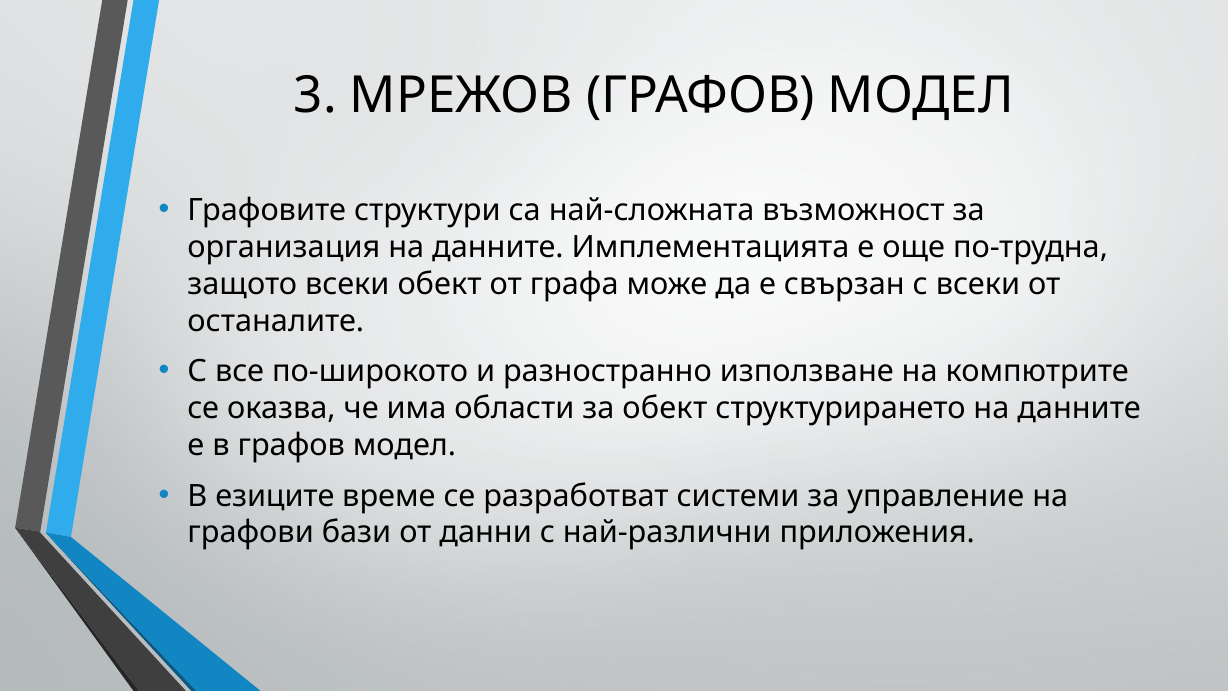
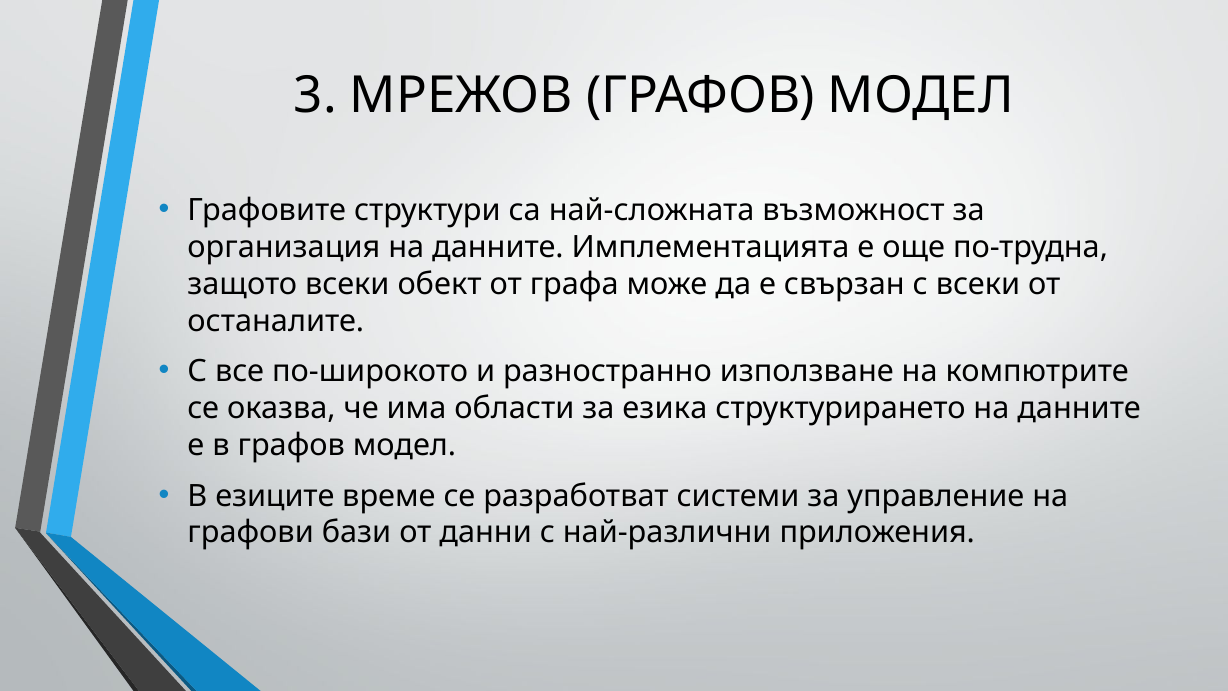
за обект: обект -> езика (665, 408)
